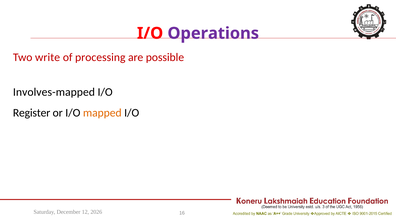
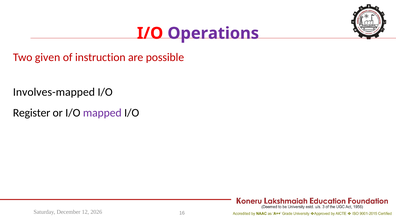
write: write -> given (48, 57)
processing: processing -> instruction (100, 57)
mapped colour: orange -> purple (102, 113)
